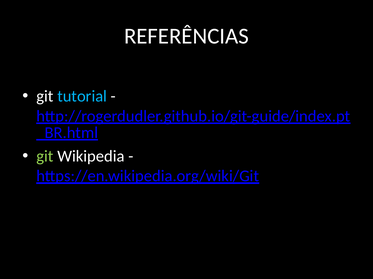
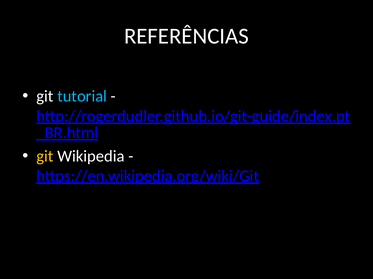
git colour: light green -> yellow (45, 157)
